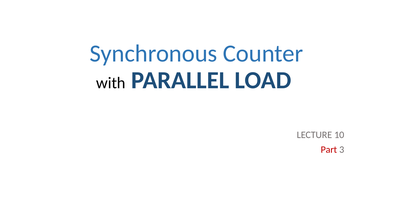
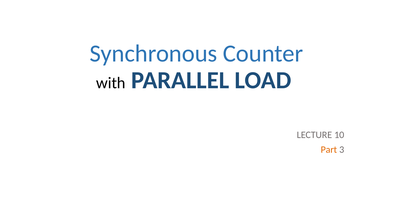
Part colour: red -> orange (329, 150)
